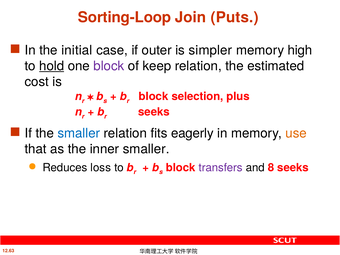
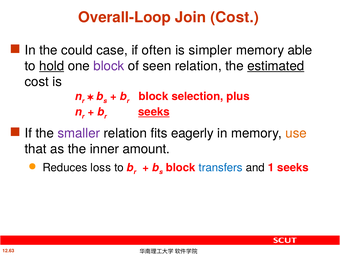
Sorting-Loop: Sorting-Loop -> Overall-Loop (125, 17)
Join Puts: Puts -> Cost (235, 17)
initial: initial -> could (77, 50)
outer: outer -> often (157, 50)
high: high -> able (300, 50)
keep: keep -> seen (157, 66)
estimated underline: none -> present (276, 66)
seeks underline: none -> present (154, 112)
smaller colour: blue -> purple (79, 133)
inner smaller: smaller -> amount (146, 149)
transfers colour: purple -> blue (221, 168)
8: 8 -> 1 (271, 168)
